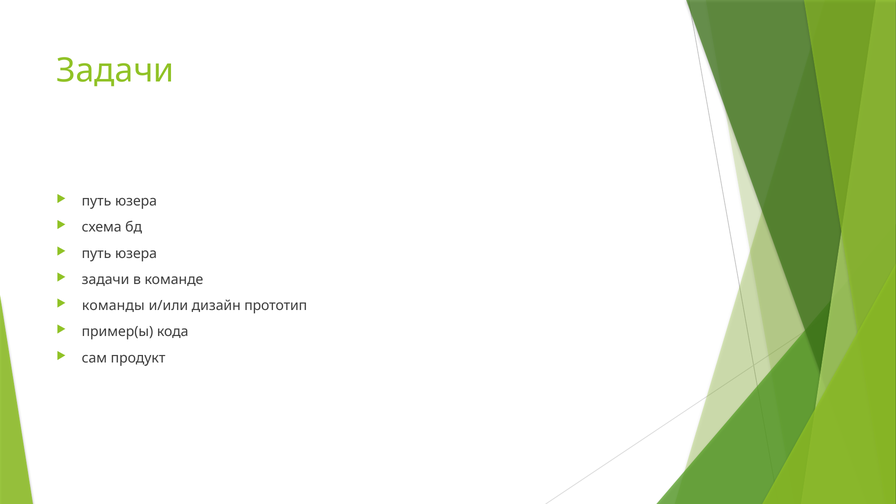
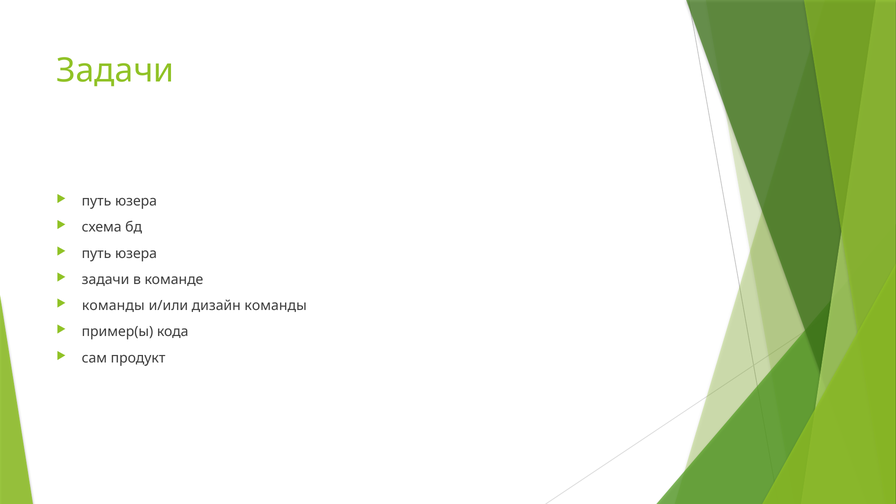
дизайн прототип: прототип -> команды (276, 306)
